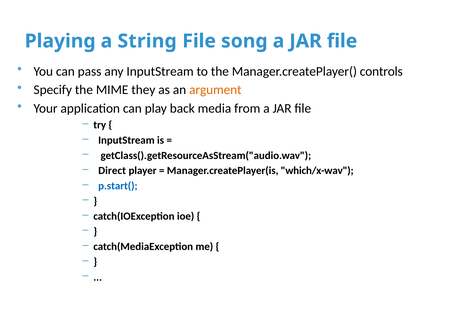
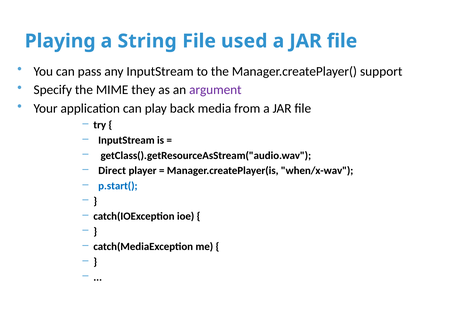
song: song -> used (244, 41)
controls: controls -> support (381, 71)
argument colour: orange -> purple (215, 90)
which/x-wav: which/x-wav -> when/x-wav (317, 171)
